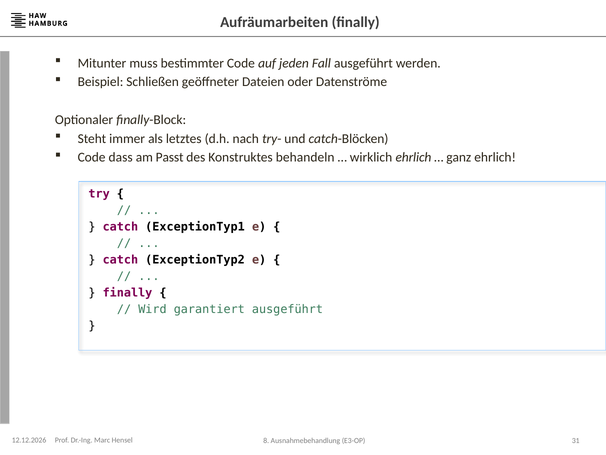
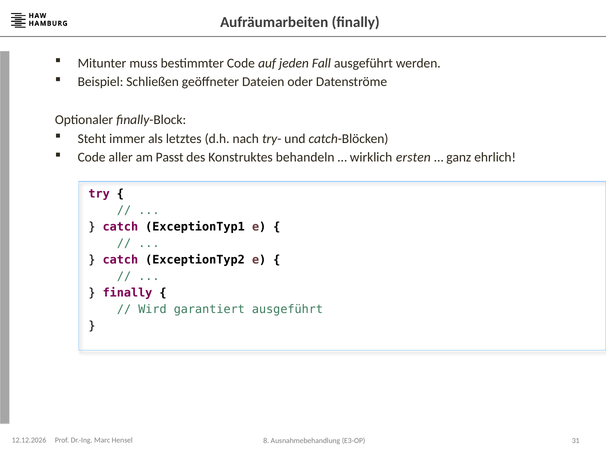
dass: dass -> aller (121, 157)
wirklich ehrlich: ehrlich -> ersten (413, 157)
